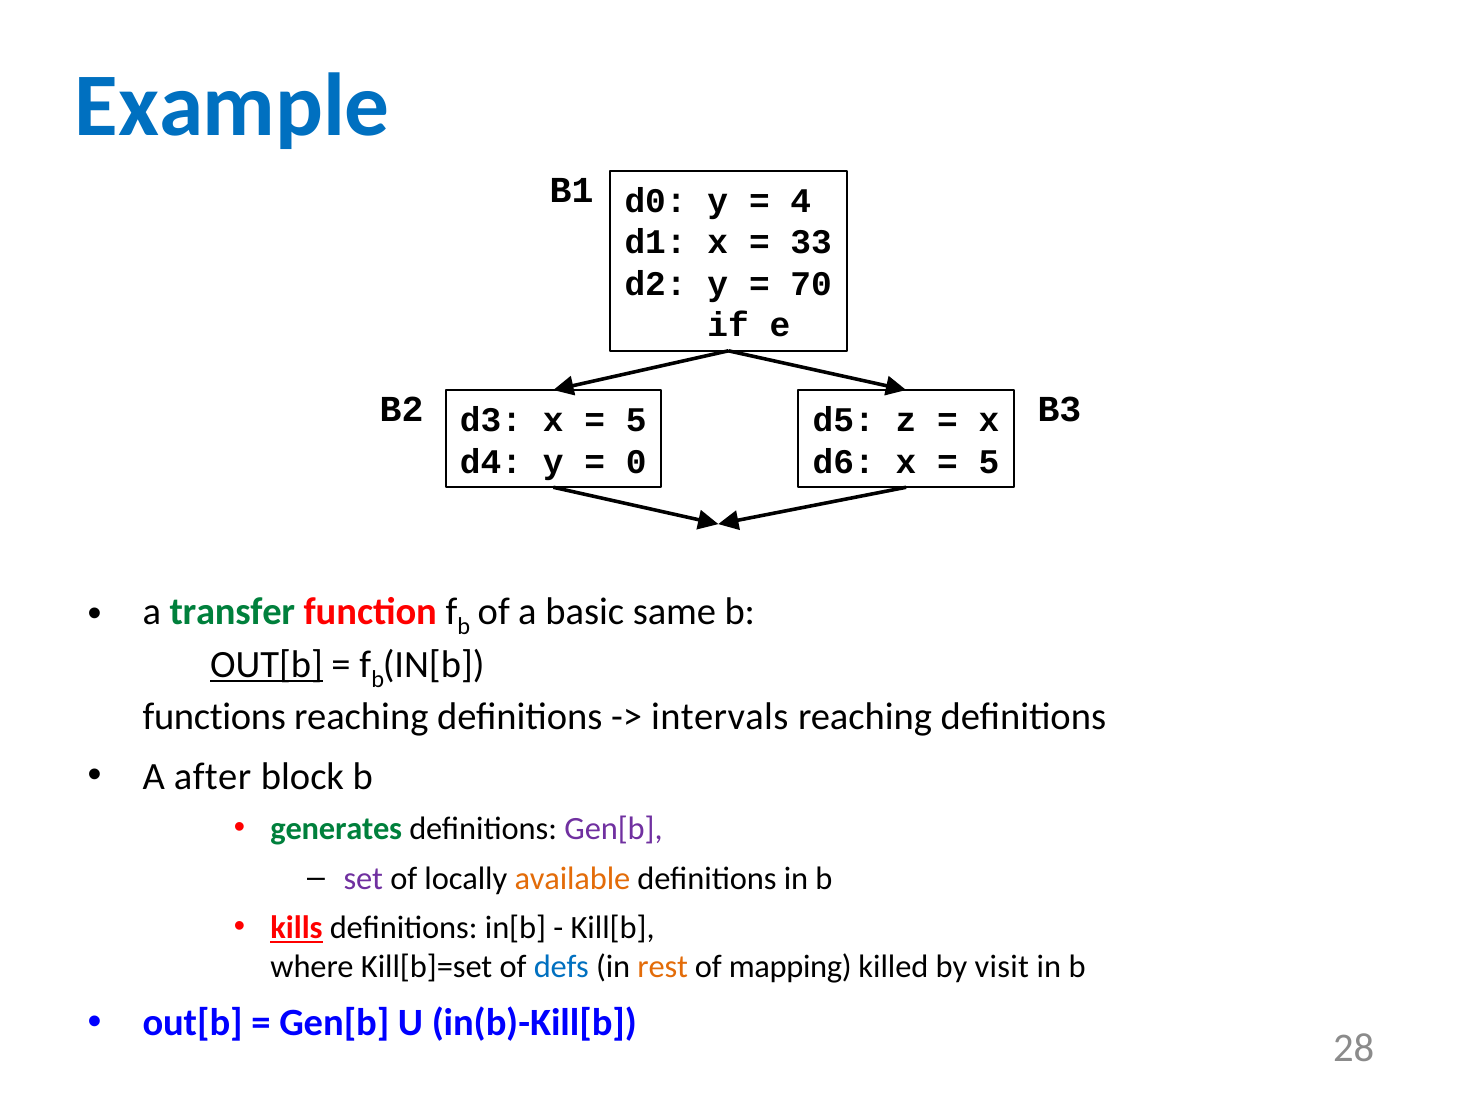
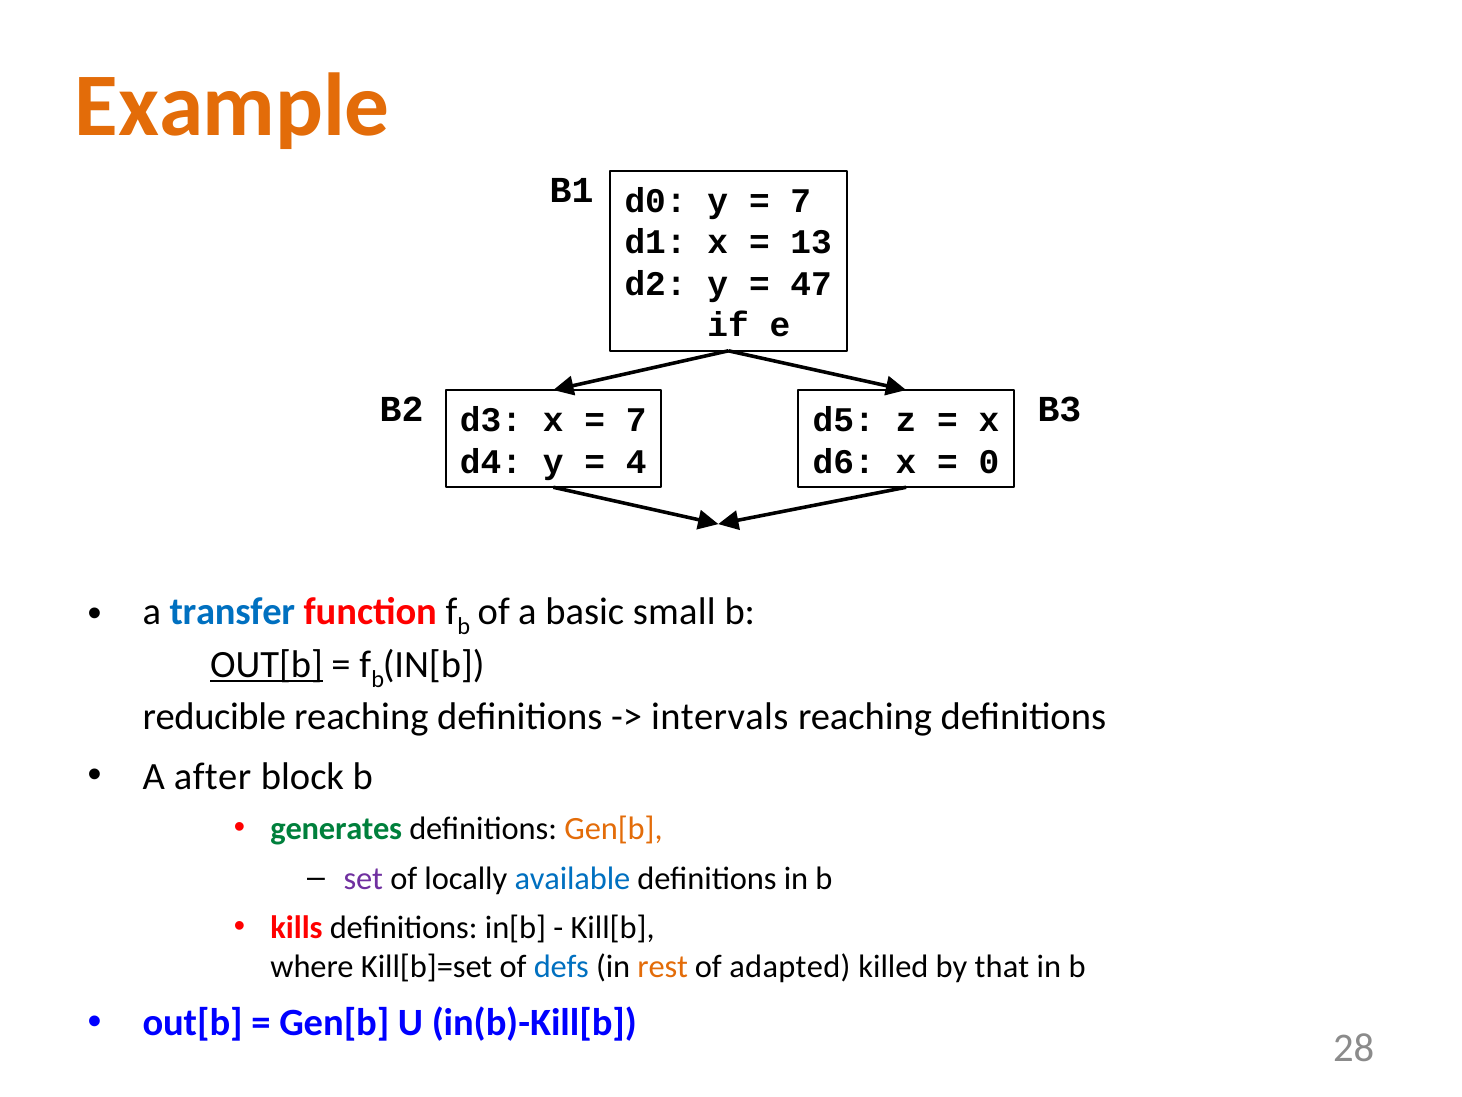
Example colour: blue -> orange (232, 106)
4: 4 -> 7 (801, 201)
33: 33 -> 13 (811, 242)
70: 70 -> 47 (811, 284)
5: 5 -> 7 (636, 420)
0: 0 -> 4 (636, 462)
5: 5 -> 0 (989, 462)
transfer colour: green -> blue (232, 612)
same: same -> small (674, 612)
functions: functions -> reducible (214, 717)
Gen[b colour: purple -> orange (614, 829)
available colour: orange -> blue (572, 878)
kills underline: present -> none (297, 928)
mapping: mapping -> adapted (790, 967)
visit: visit -> that (1002, 967)
